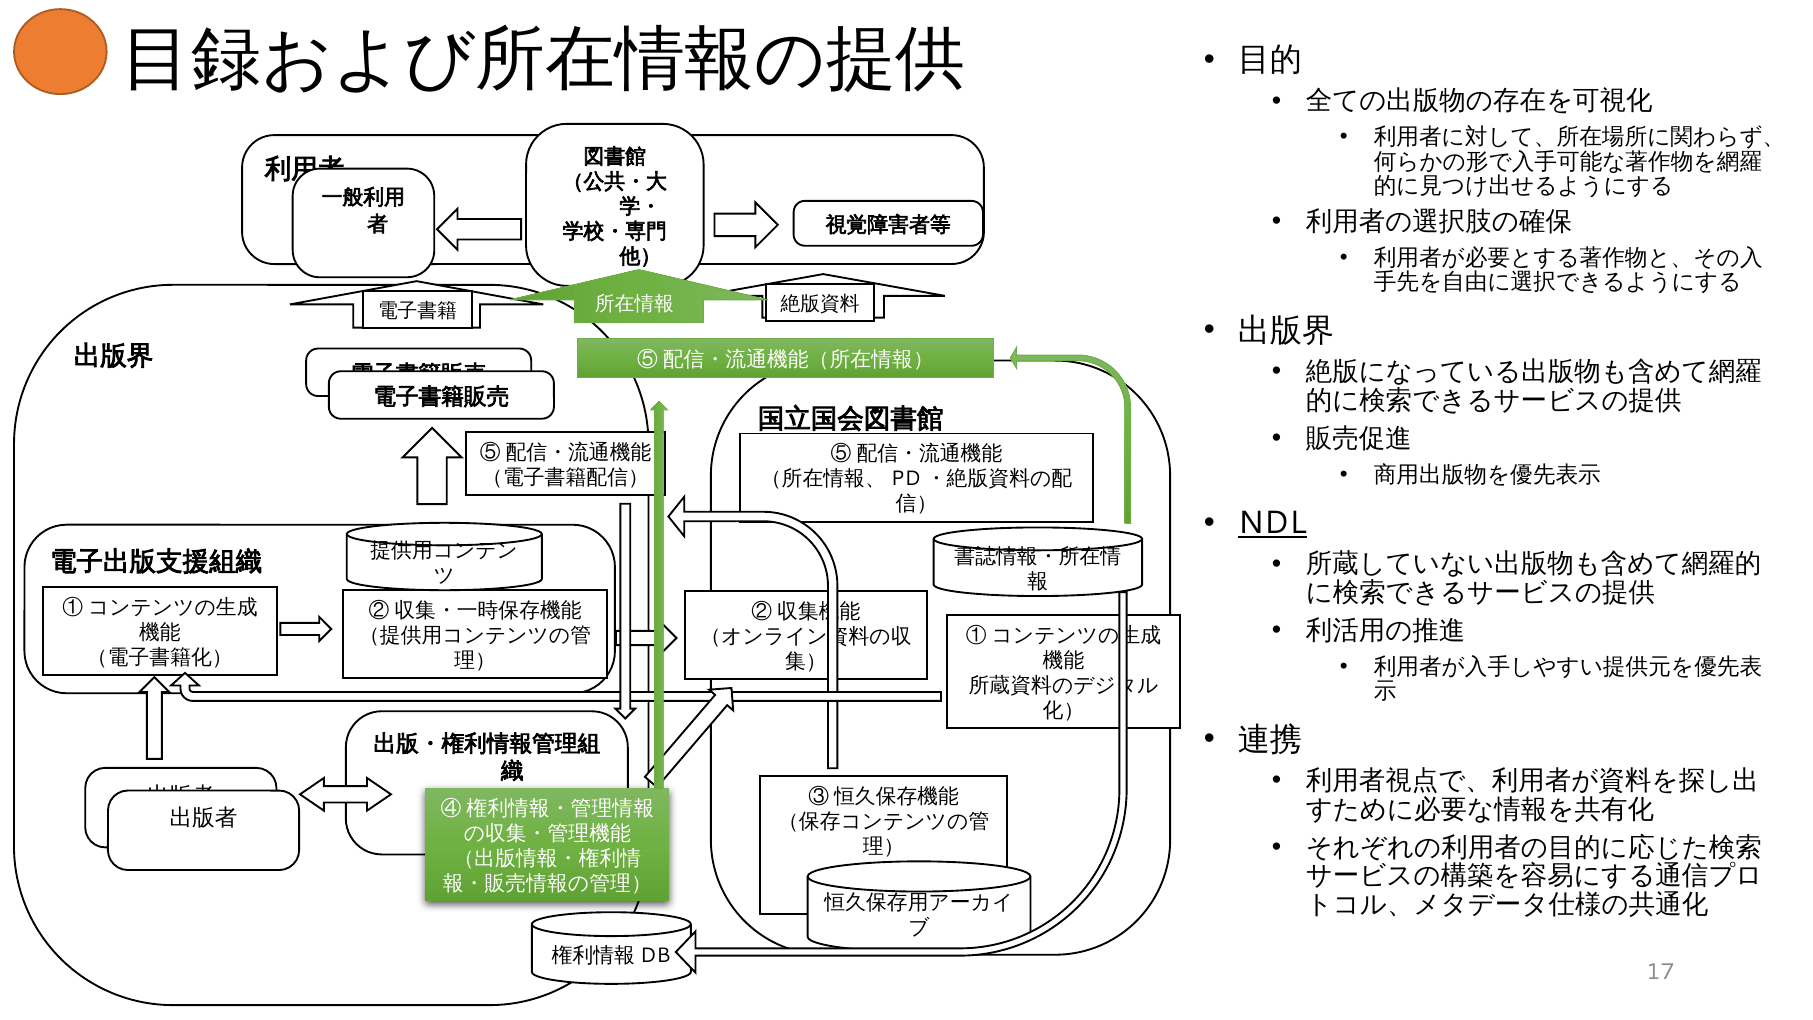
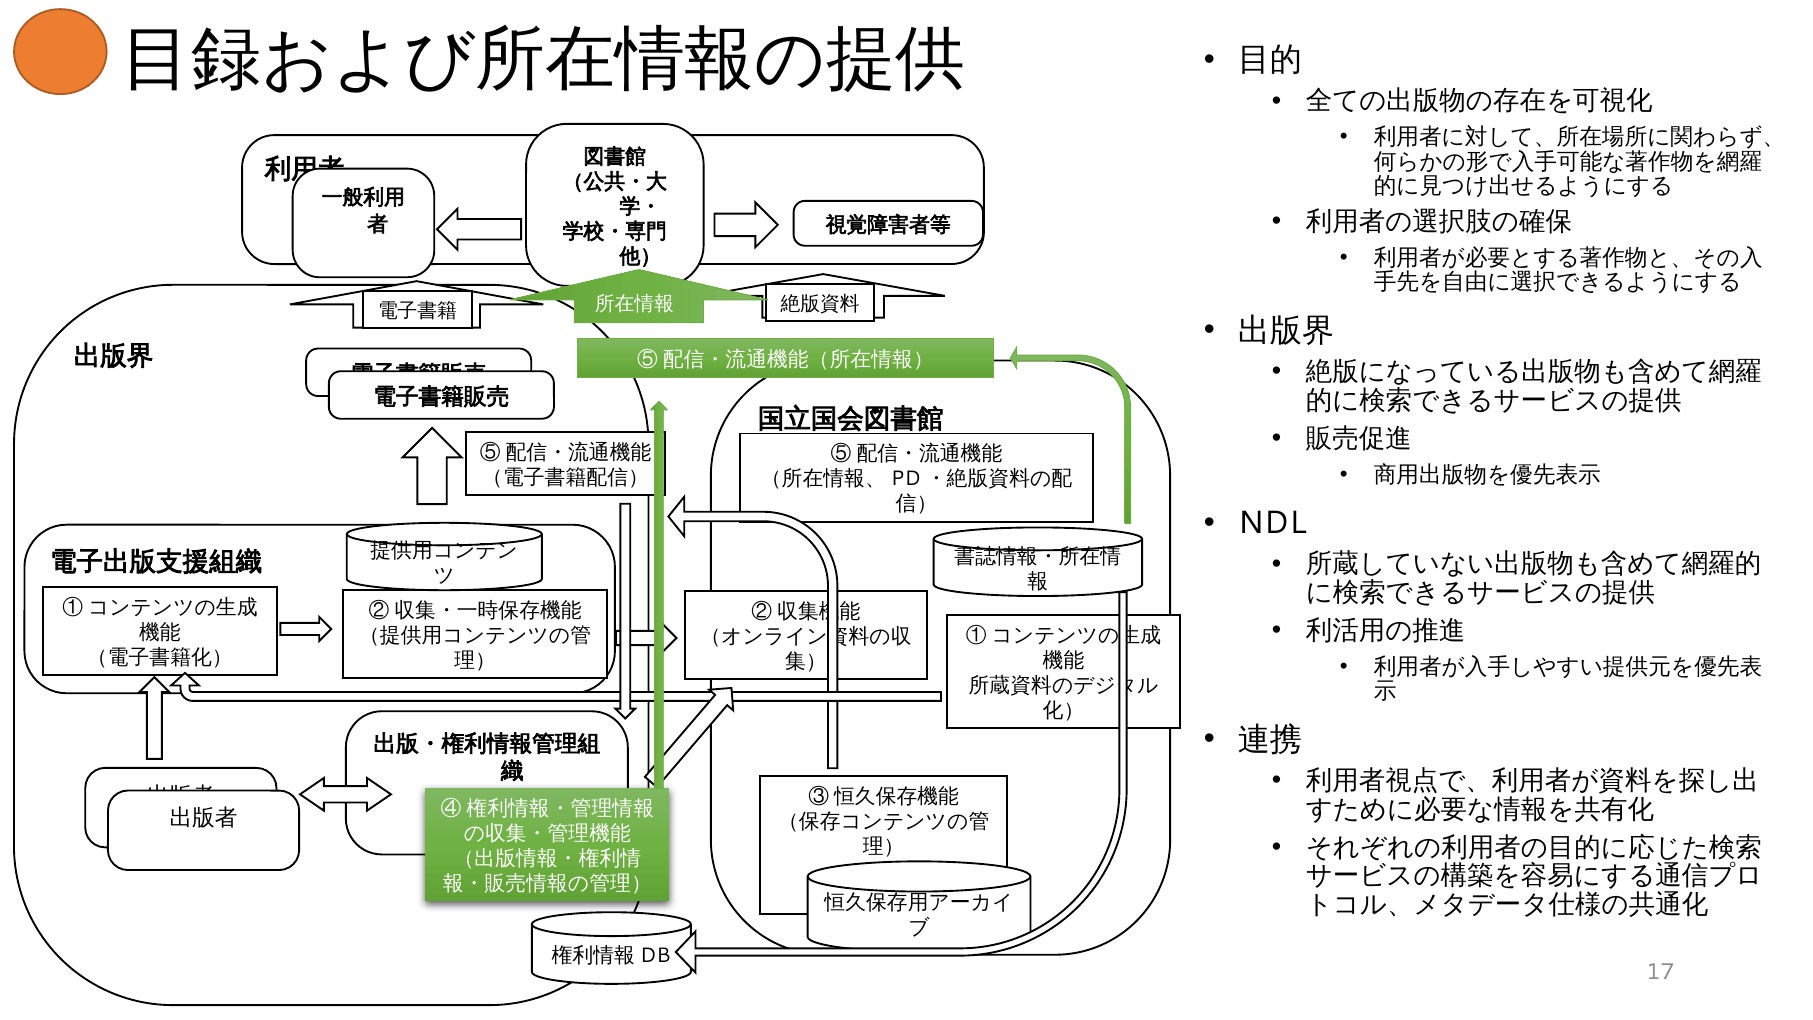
NDL underline: present -> none (1272, 523)
